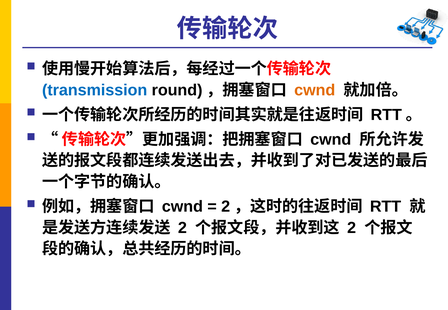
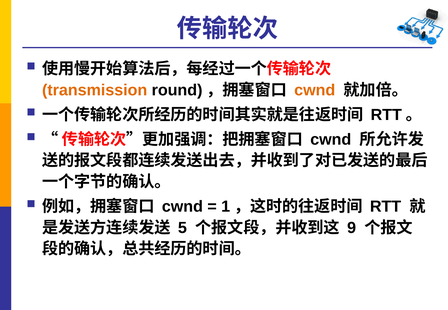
transmission colour: blue -> orange (95, 90)
2: 2 -> 1 (226, 207)
2: 2 -> 5 (182, 228)
2: 2 -> 9 (352, 228)
